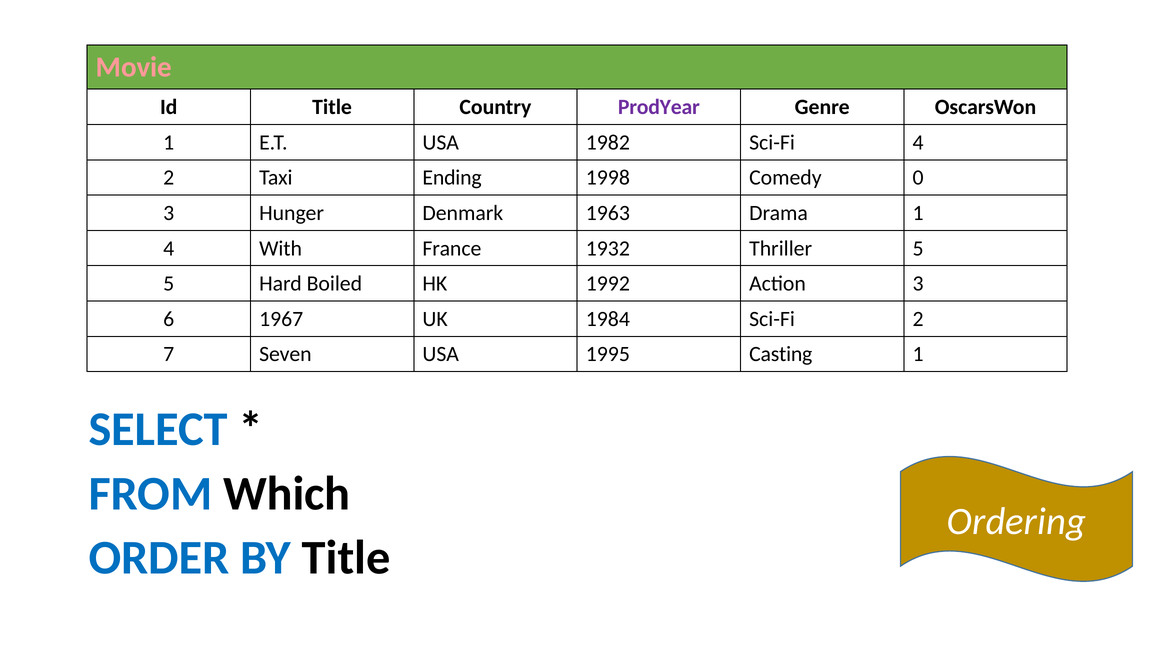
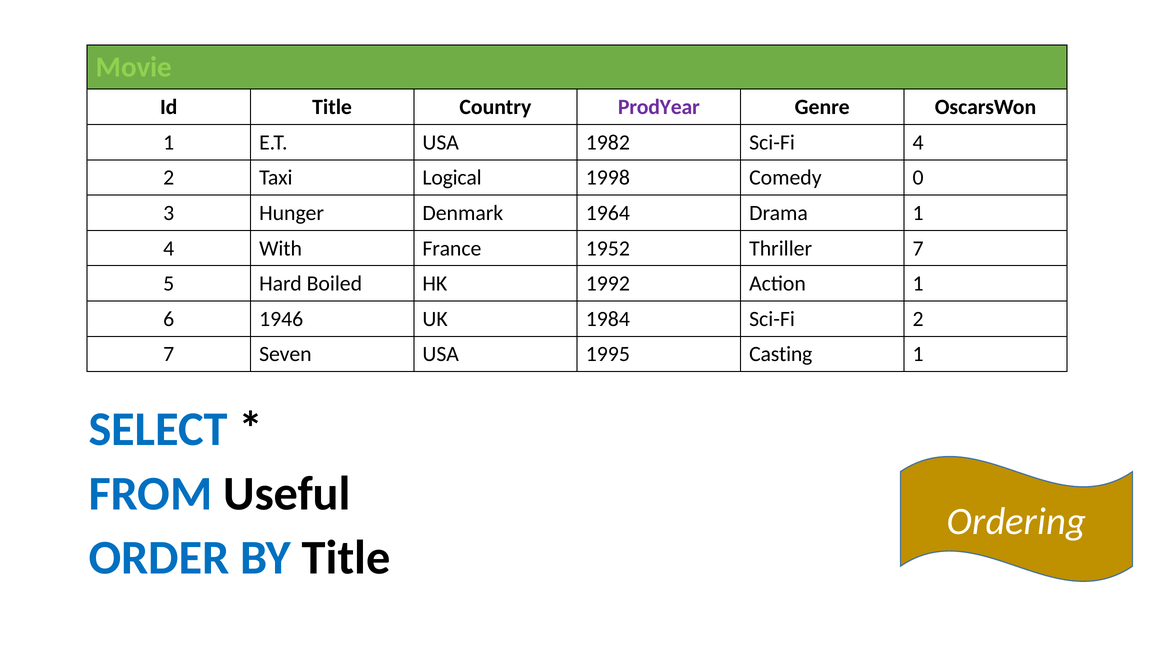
Movie colour: pink -> light green (134, 67)
Ending: Ending -> Logical (452, 178)
1963: 1963 -> 1964 (608, 213)
1932: 1932 -> 1952 (608, 248)
Thriller 5: 5 -> 7 (918, 248)
Action 3: 3 -> 1 (918, 284)
1967: 1967 -> 1946 (281, 319)
Which: Which -> Useful (287, 494)
